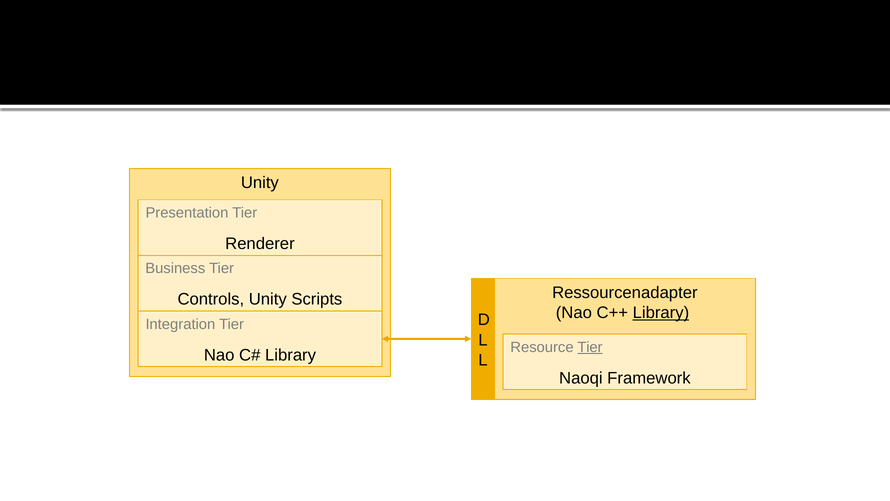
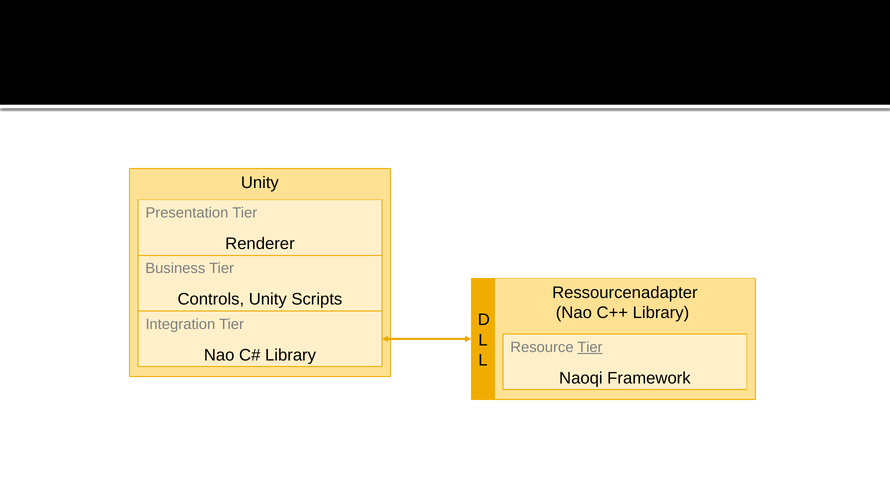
Library underline: present -> none (661, 313)
